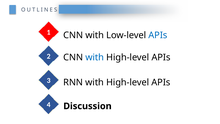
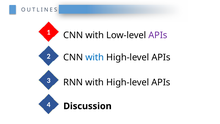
APIs colour: blue -> purple (158, 35)
